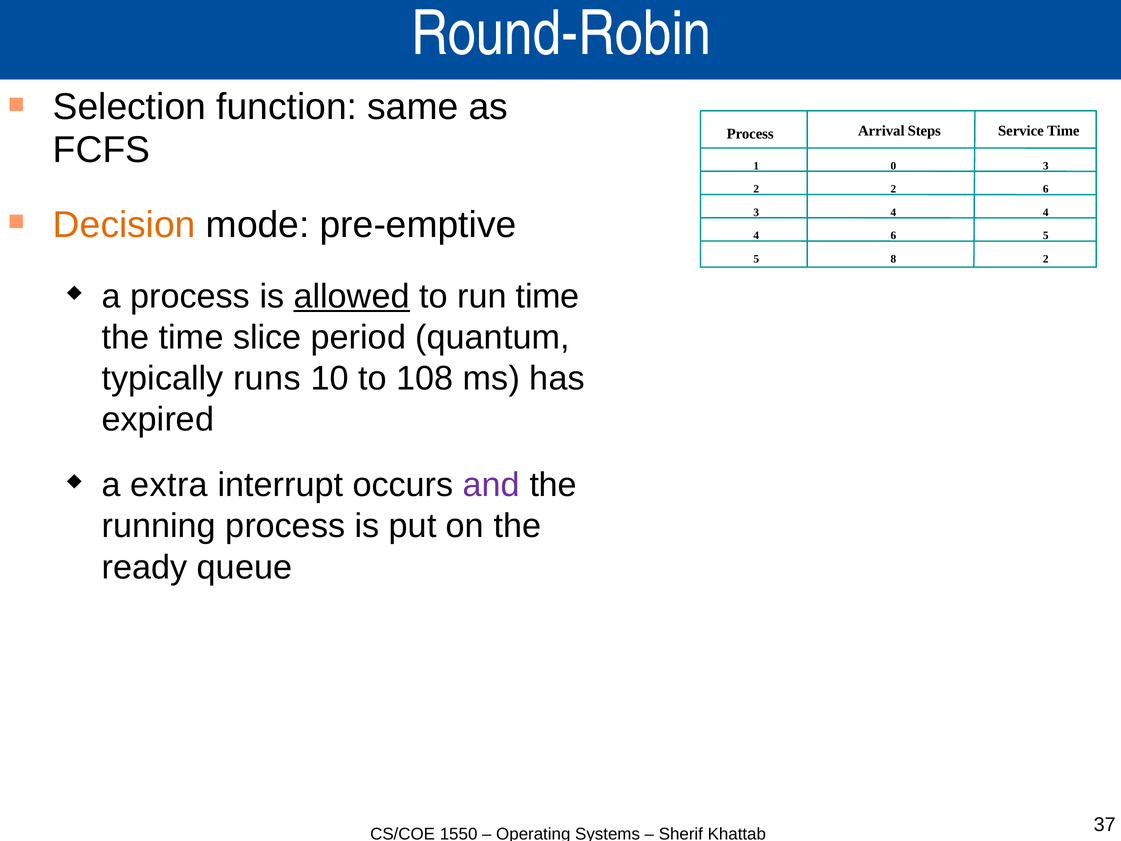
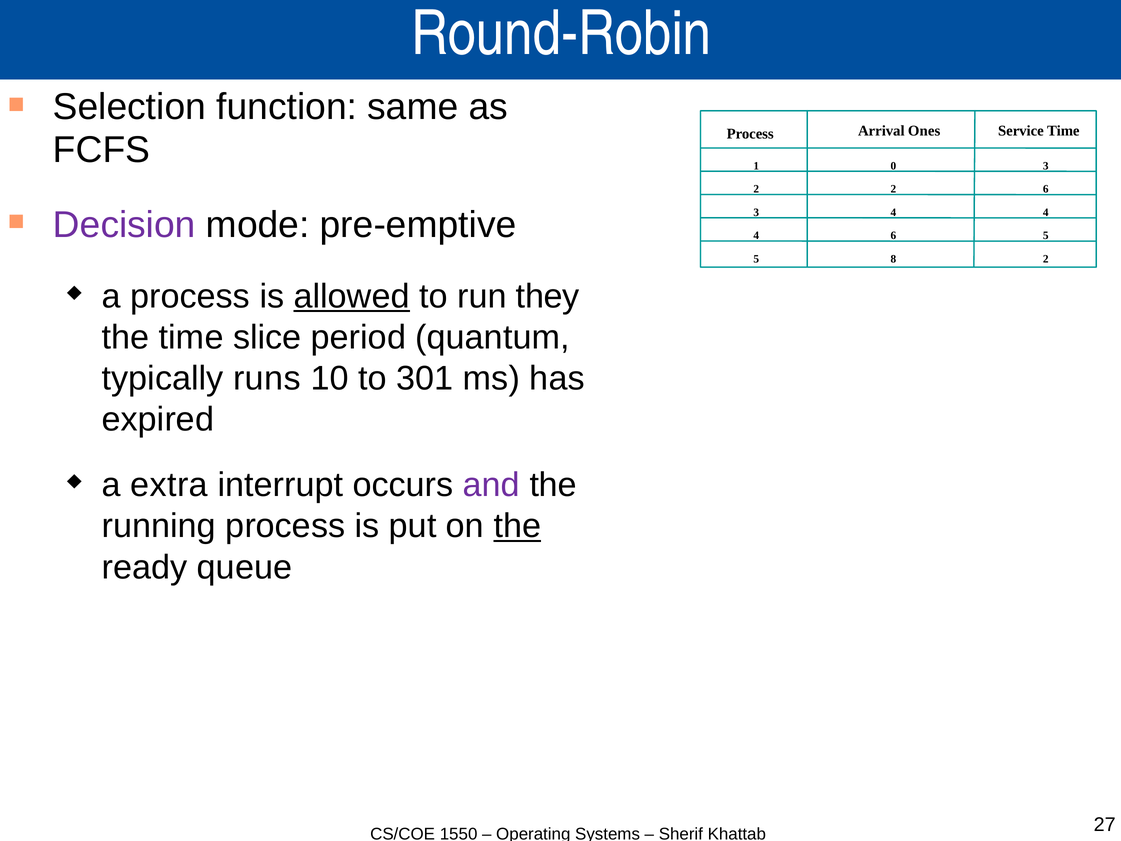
Steps: Steps -> Ones (924, 131)
Decision colour: orange -> purple (124, 225)
run time: time -> they (548, 296)
108: 108 -> 301 (425, 378)
the underline: none -> present (517, 526)
37: 37 -> 27 (1105, 824)
